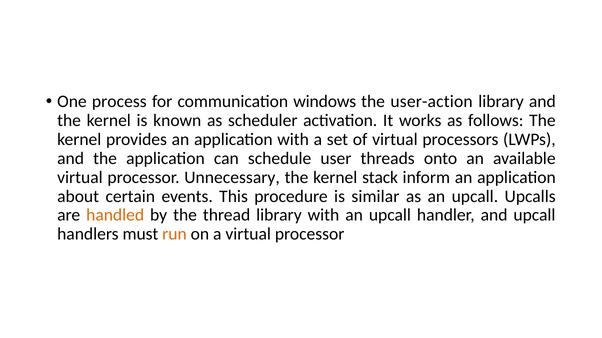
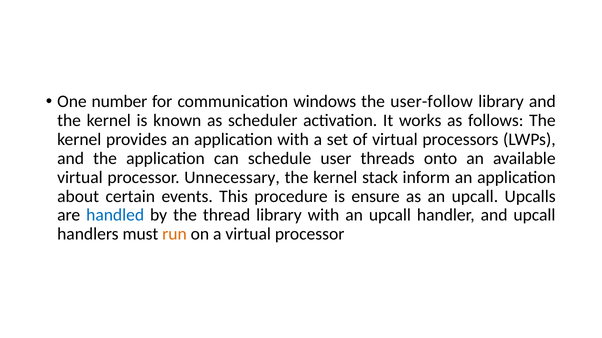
process: process -> number (119, 102)
user-action: user-action -> user-follow (432, 102)
similar: similar -> ensure (376, 197)
handled colour: orange -> blue (115, 216)
